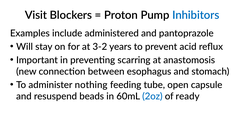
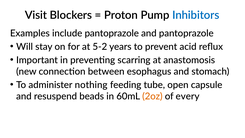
include administered: administered -> pantoprazole (112, 33)
3-2: 3-2 -> 5-2 (100, 47)
2oz colour: blue -> orange (152, 96)
ready: ready -> every (188, 96)
